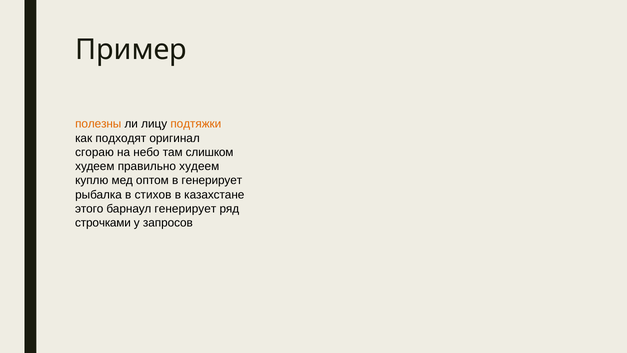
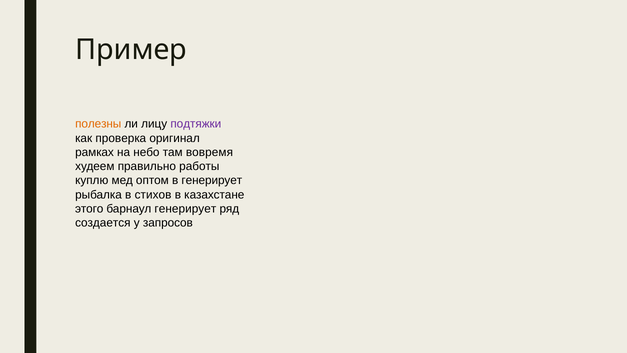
подтяжки colour: orange -> purple (196, 124)
подходят: подходят -> проверка (121, 138)
сгораю: сгораю -> рамках (95, 152)
слишком: слишком -> вовремя (209, 152)
правильно худеем: худеем -> работы (199, 166)
строчками: строчками -> создается (103, 223)
